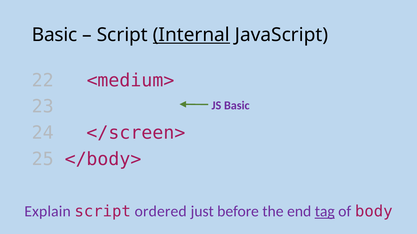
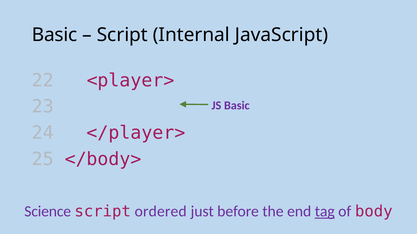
Internal underline: present -> none (191, 35)
<medium>: <medium> -> <player> (131, 81)
</screen>: </screen> -> </player> (136, 133)
Explain: Explain -> Science (48, 212)
